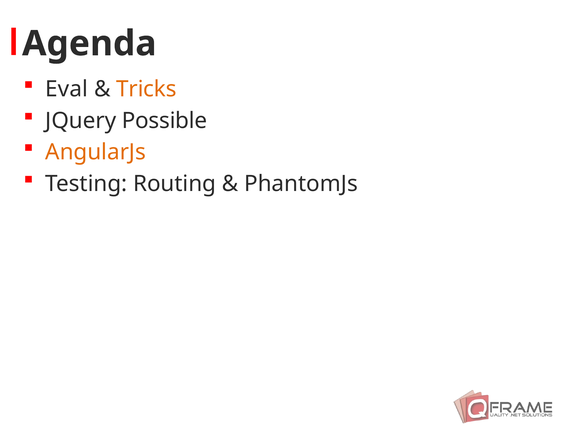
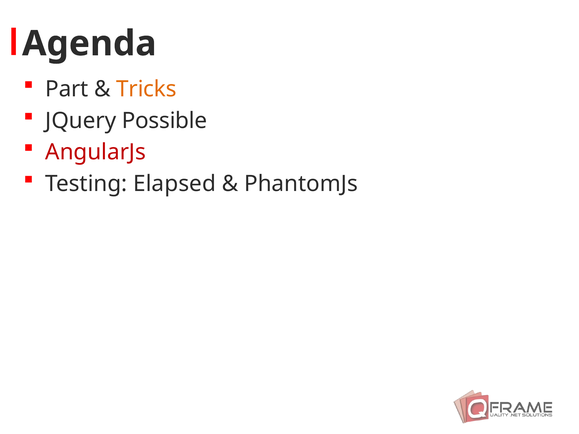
Eval: Eval -> Part (67, 89)
AngularJs colour: orange -> red (96, 152)
Routing: Routing -> Elapsed (174, 184)
